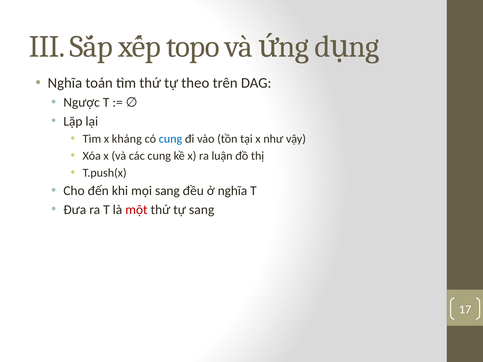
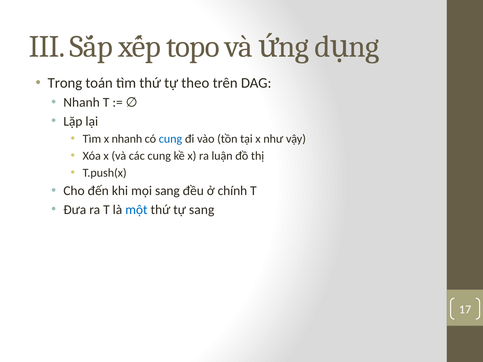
Nghĩa: Nghĩa -> Trong (65, 83)
Ngược: Ngược -> Nhanh (82, 103)
x kháng: kháng -> nhanh (127, 139)
ở nghĩa: nghĩa -> chính (232, 191)
một colour: red -> blue (136, 210)
